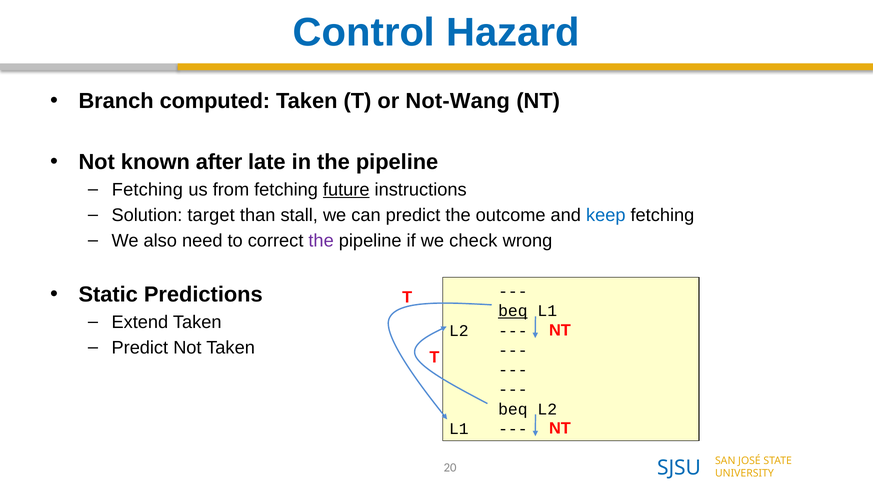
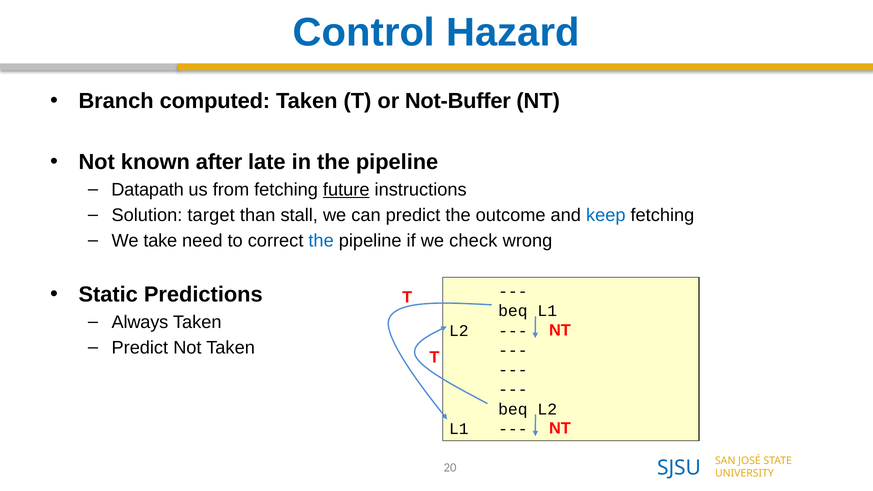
Not-Wang: Not-Wang -> Not-Buffer (458, 101)
Fetching: Fetching -> Datapath (148, 190)
also: also -> take (160, 241)
the colour: purple -> blue (321, 241)
beq underline: present -> none (513, 311)
Extend: Extend -> Always (140, 322)
